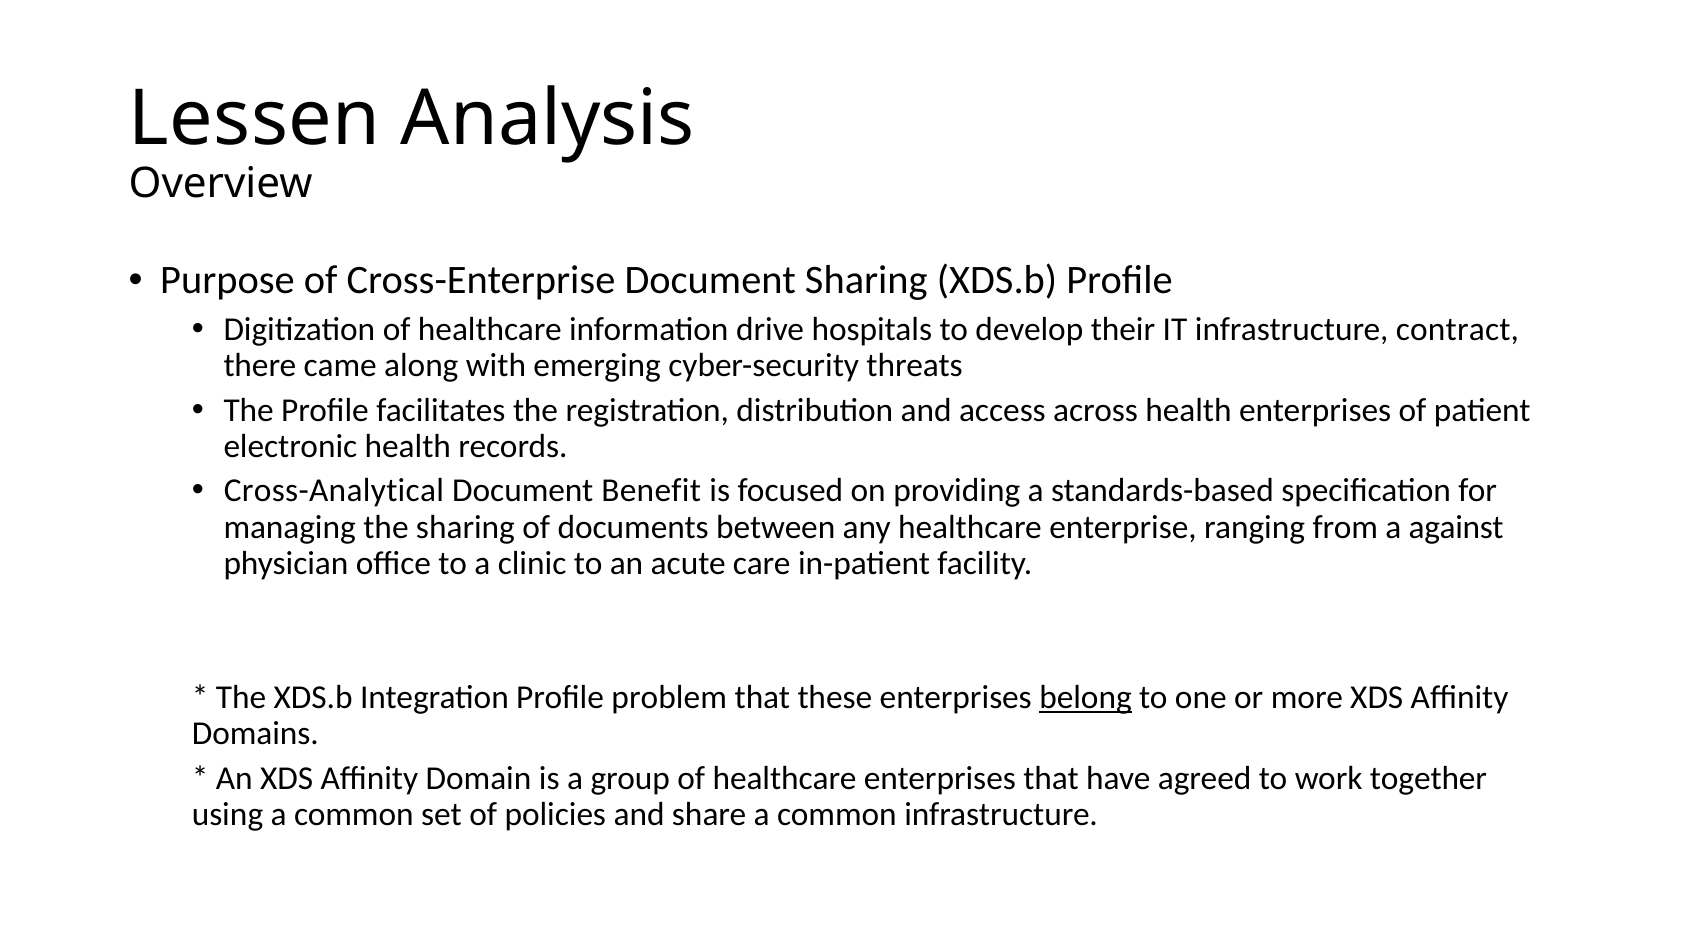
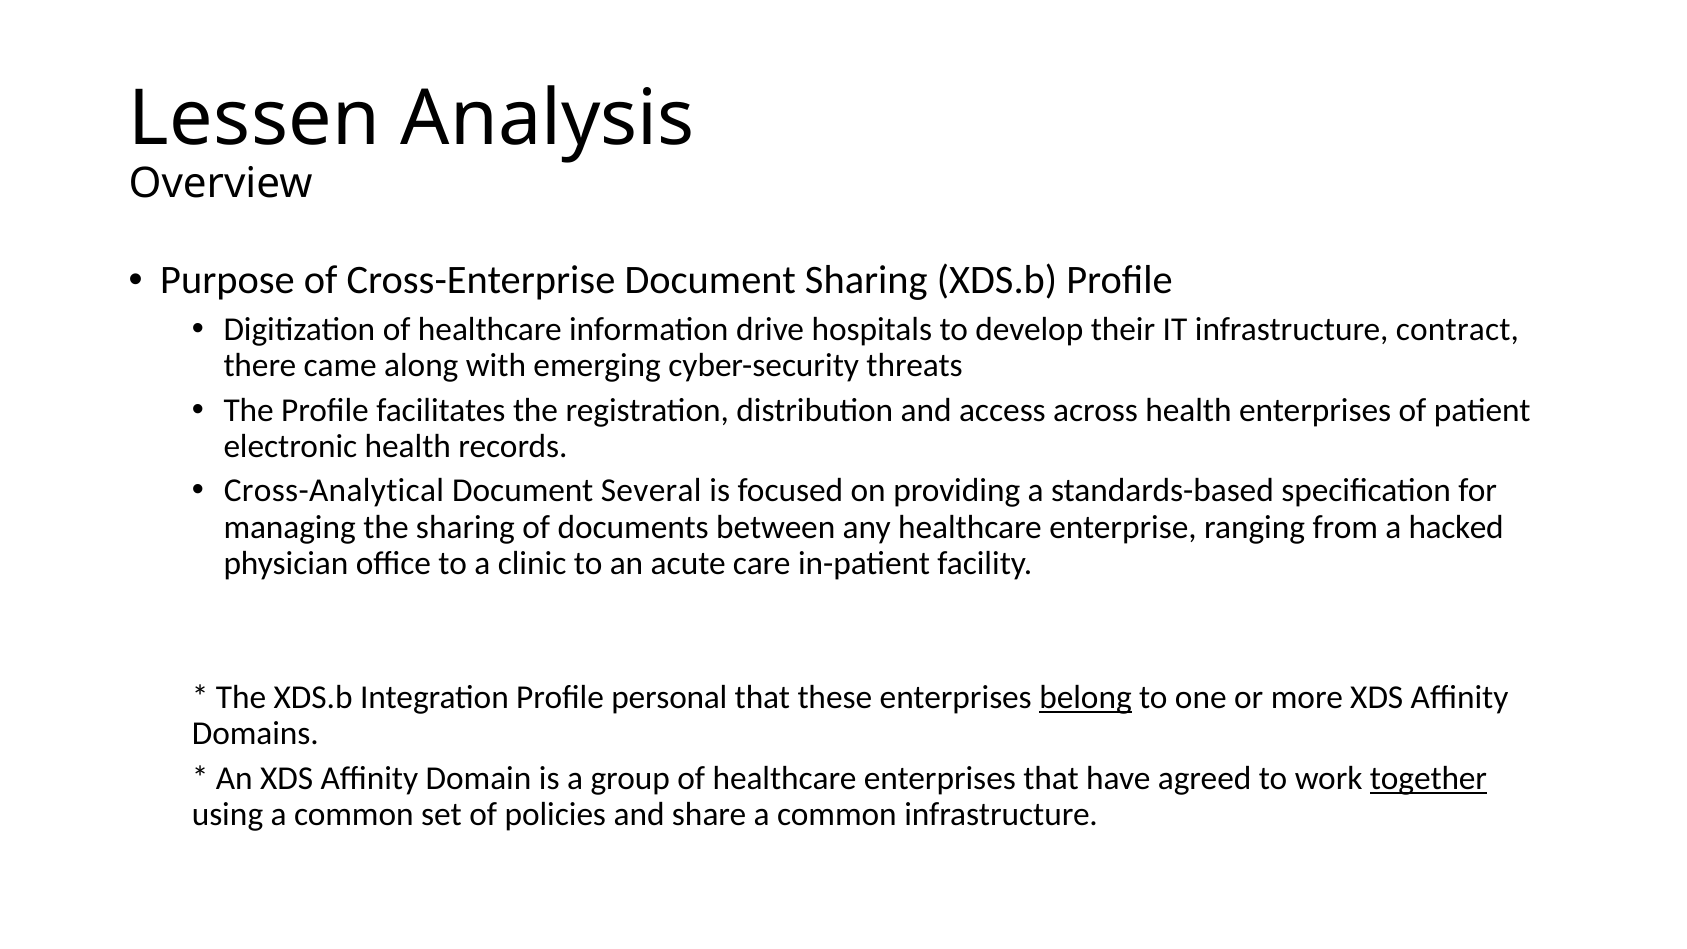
Benefit: Benefit -> Several (651, 491)
against: against -> hacked (1456, 527)
problem: problem -> personal (669, 697)
together underline: none -> present (1428, 778)
